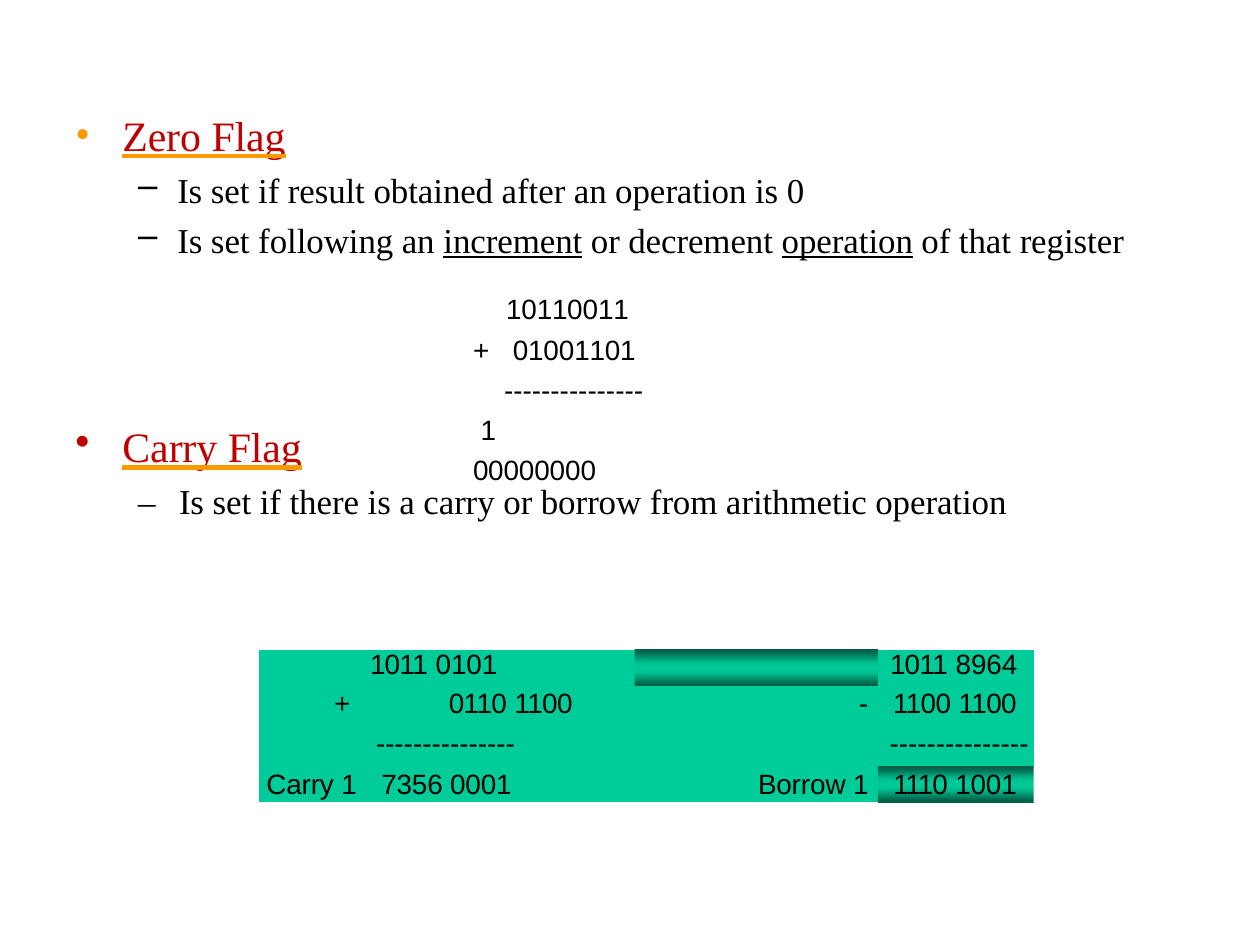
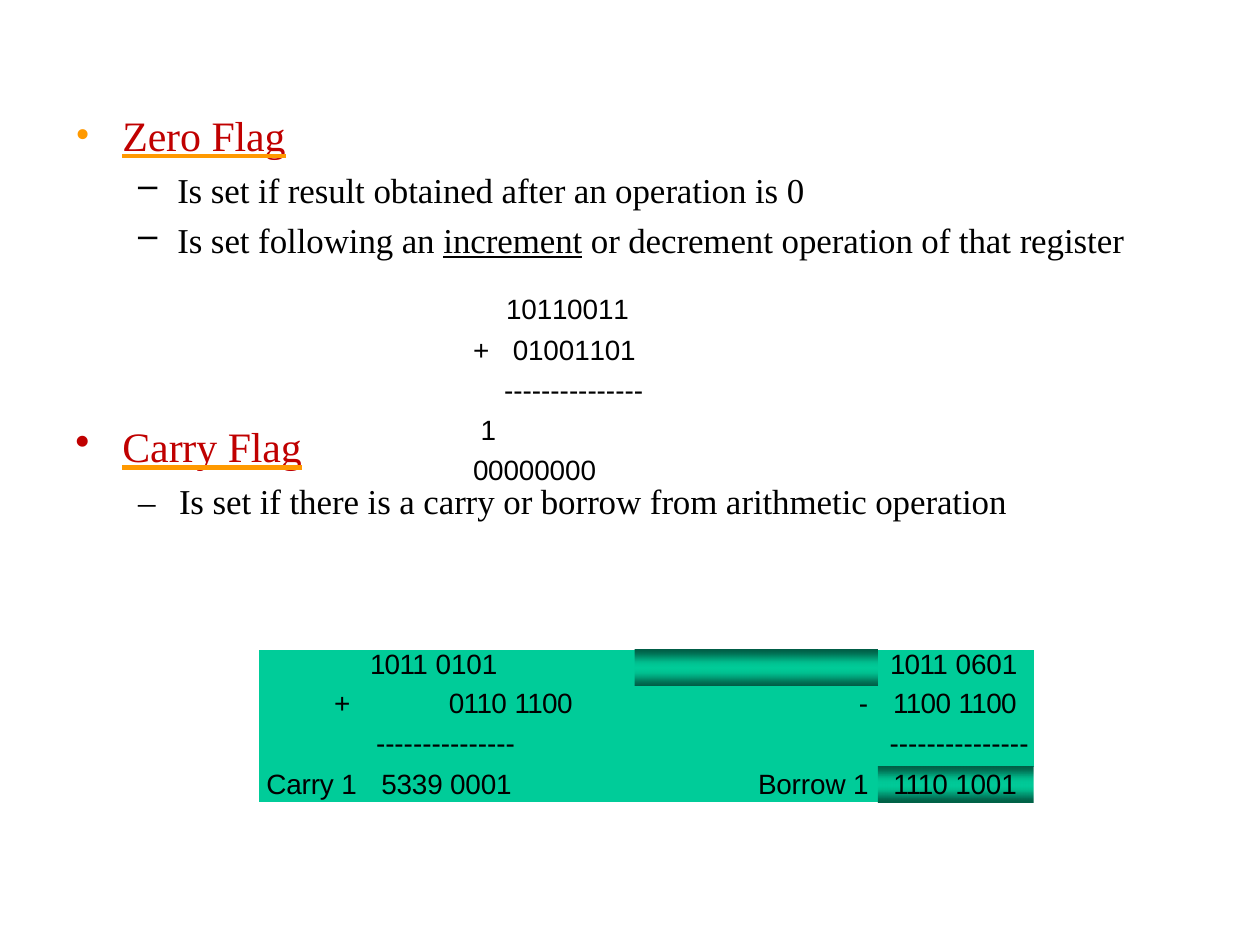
operation underline: present -> none (847, 242)
8964: 8964 -> 0601 (987, 666)
7356: 7356 -> 5339 (412, 786)
